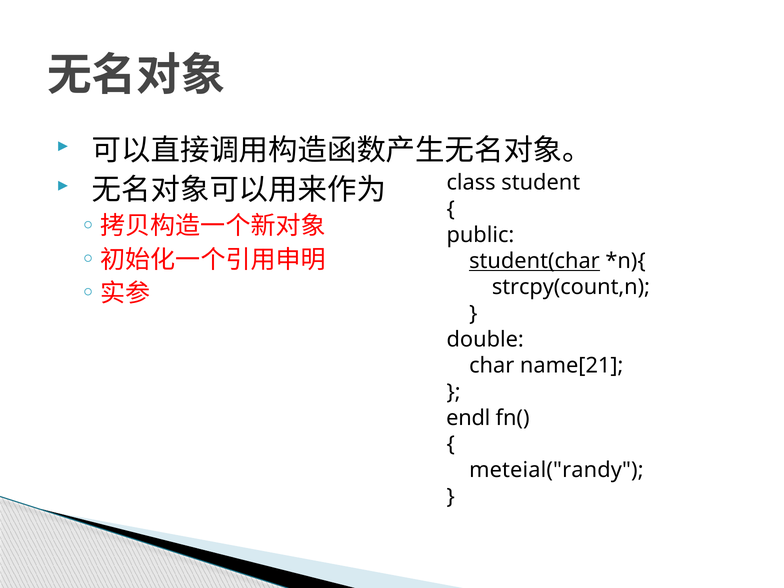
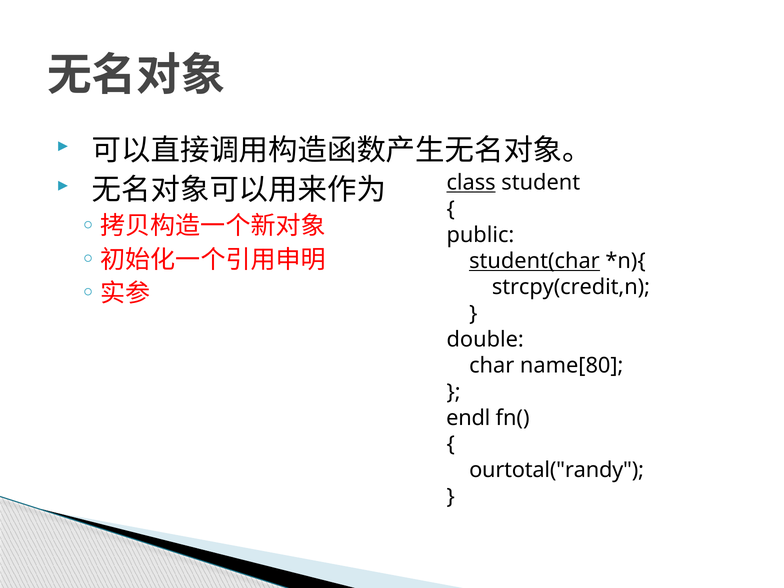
class underline: none -> present (471, 183)
strcpy(count,n: strcpy(count,n -> strcpy(credit,n (571, 287)
name[21: name[21 -> name[80 (572, 366)
meteial("randy: meteial("randy -> ourtotal("randy (557, 470)
